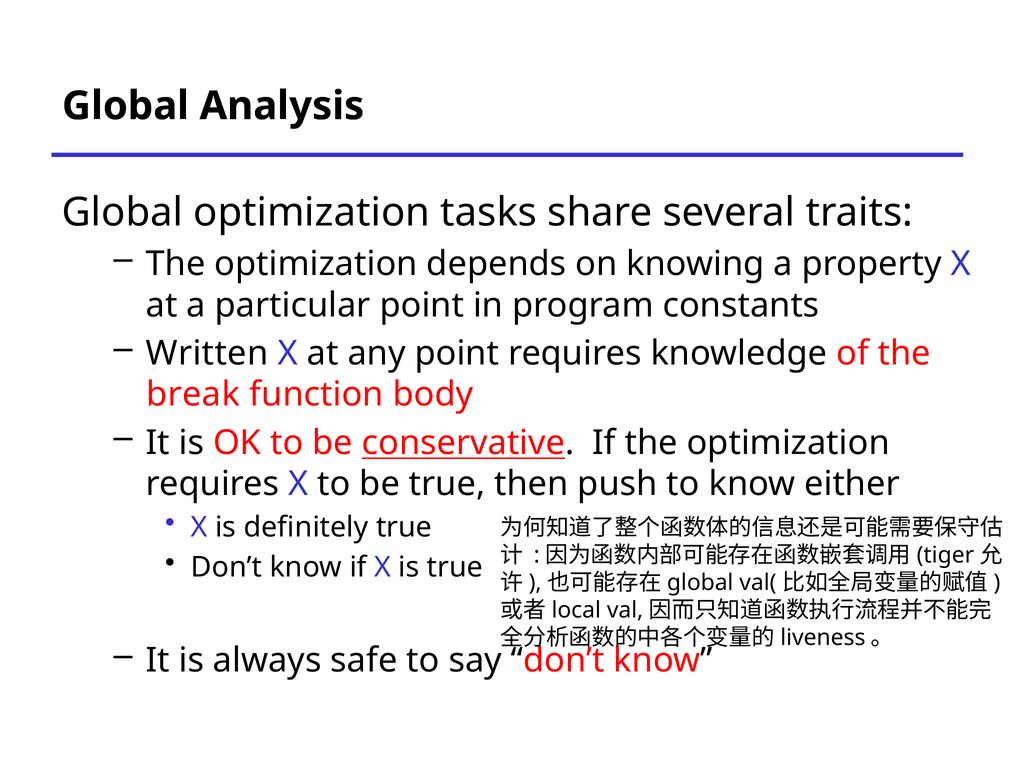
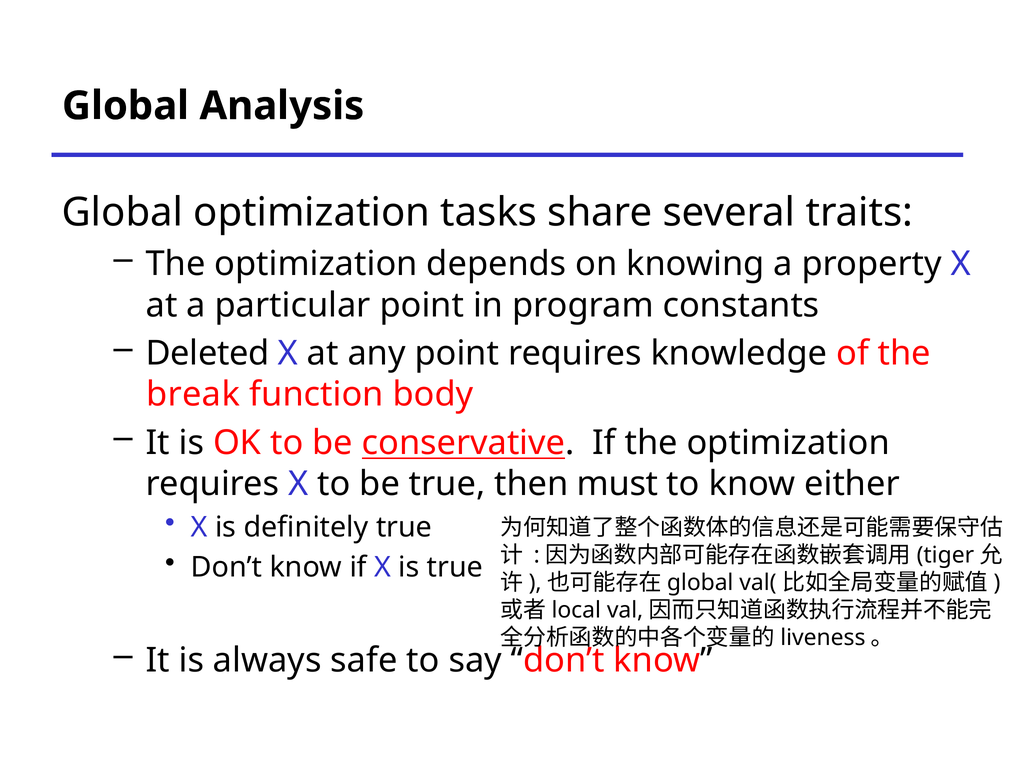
Written: Written -> Deleted (208, 353)
push: push -> must (618, 484)
